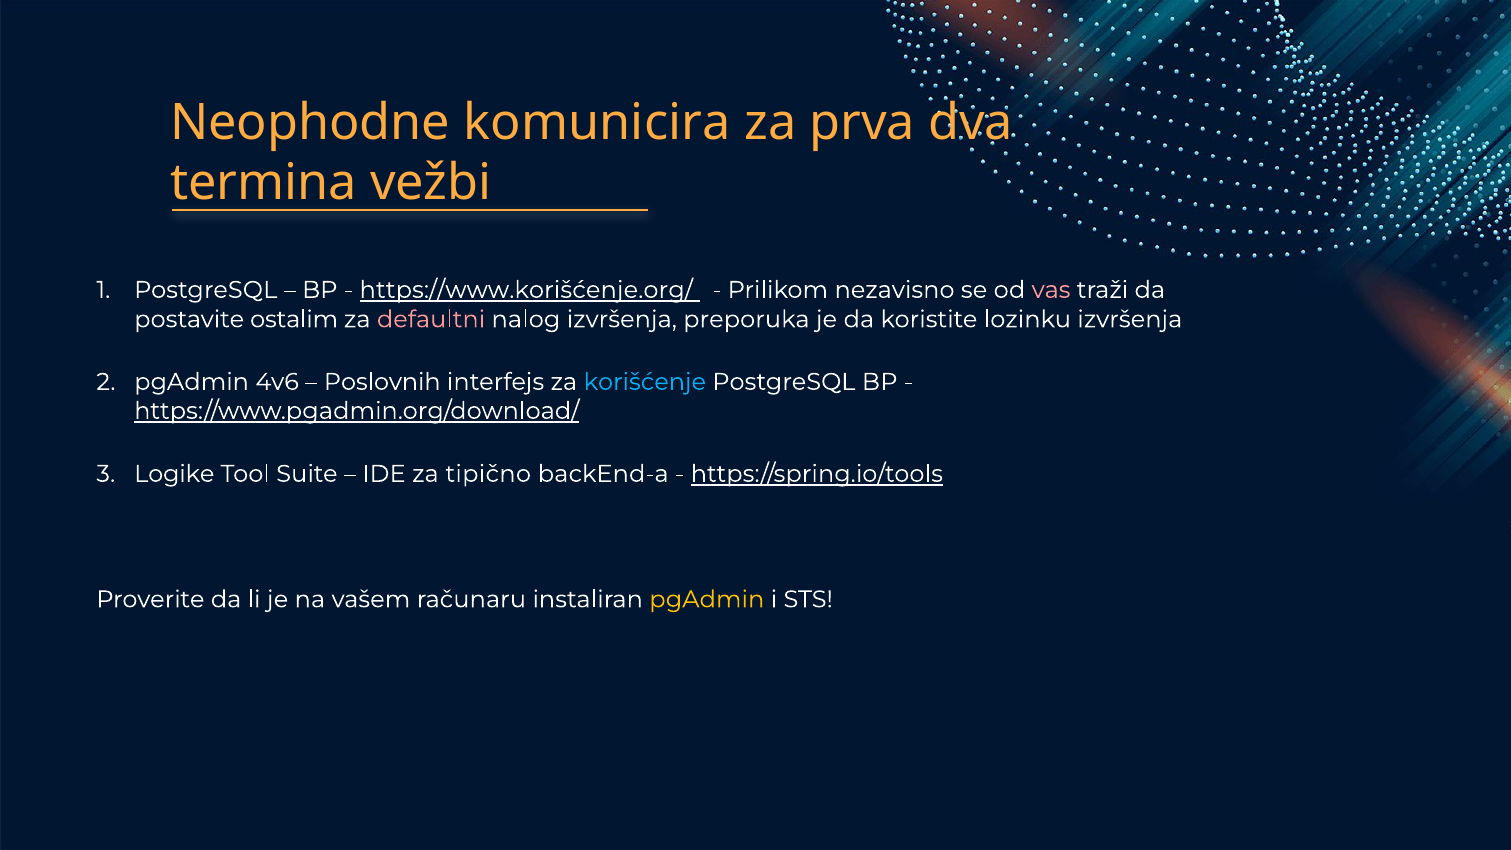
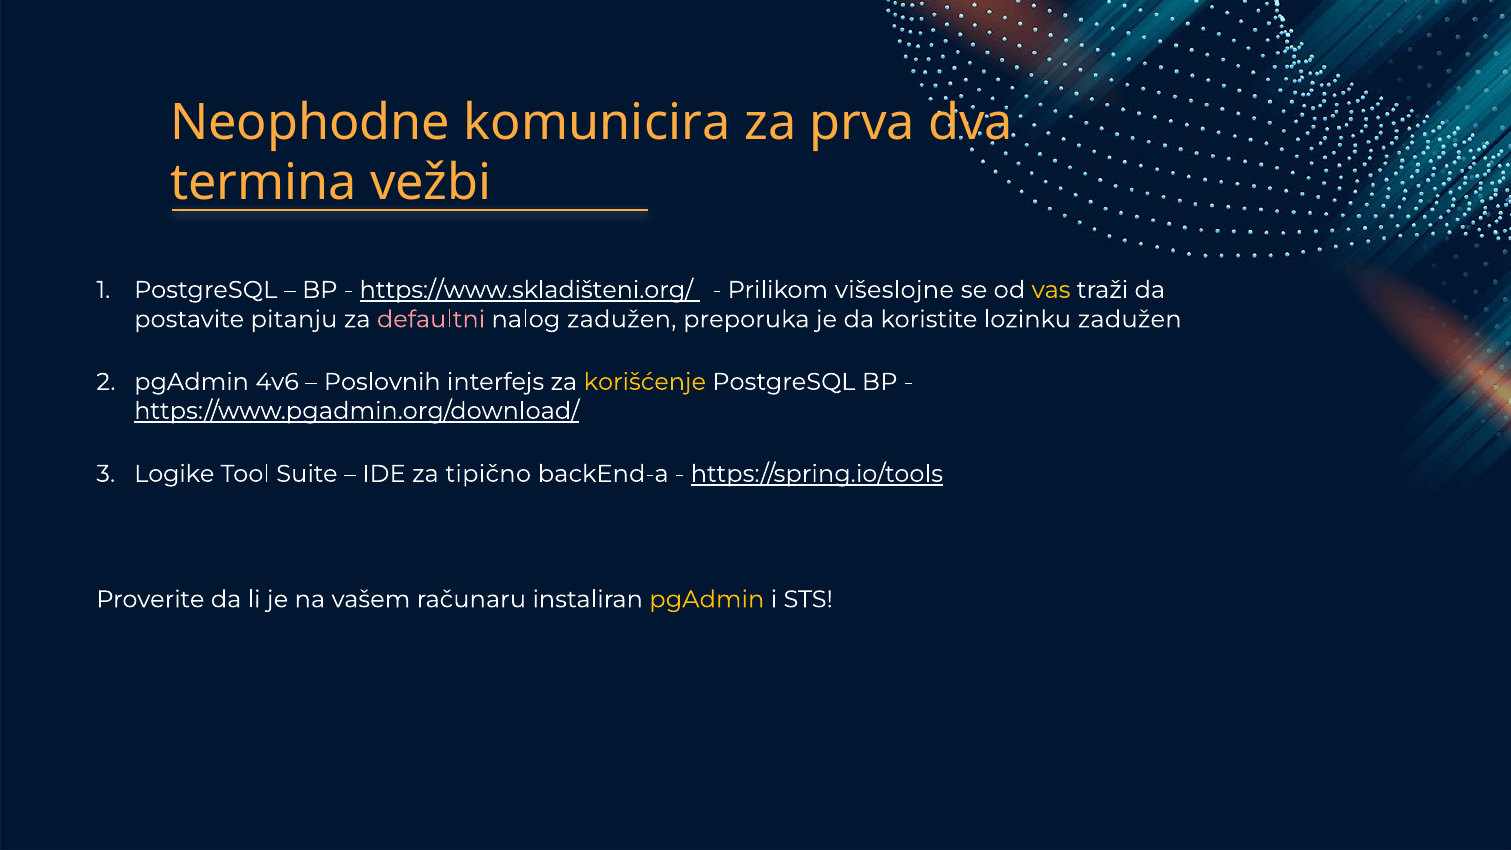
https://www.korišćenje.org/: https://www.korišćenje.org/ -> https://www.skladišteni.org/ (526, 290)
nezavisno: nezavisno -> višeslojne (894, 290)
vas colour: pink -> yellow (1051, 290)
ostalim: ostalim -> pitanju (294, 319)
nalog izvršenja: izvršenja -> zadužen (622, 319)
lozinku izvršenja: izvršenja -> zadužen (1130, 319)
korišćenje colour: light blue -> yellow (645, 382)
